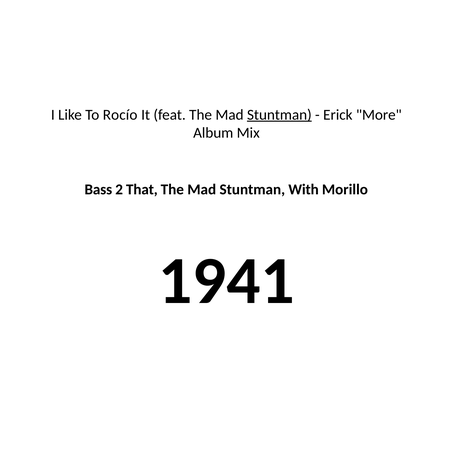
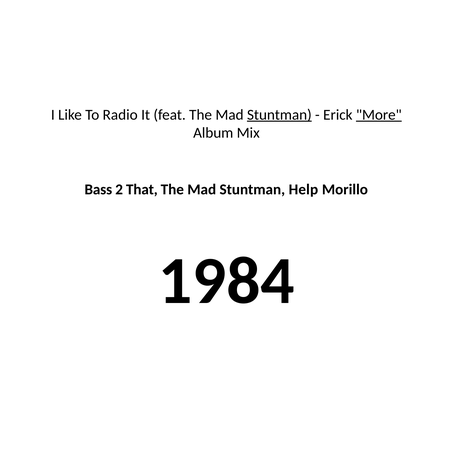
Rocío: Rocío -> Radio (120, 115)
More underline: none -> present (379, 115)
With: With -> Help (303, 189)
1941: 1941 -> 1984 (226, 281)
